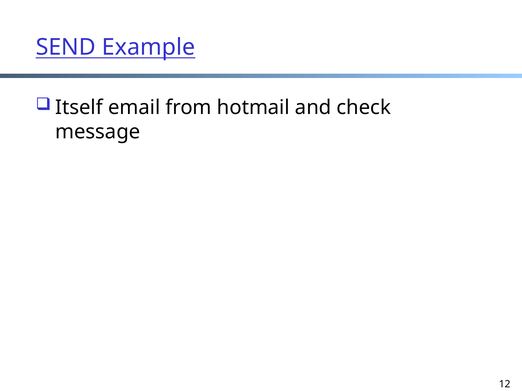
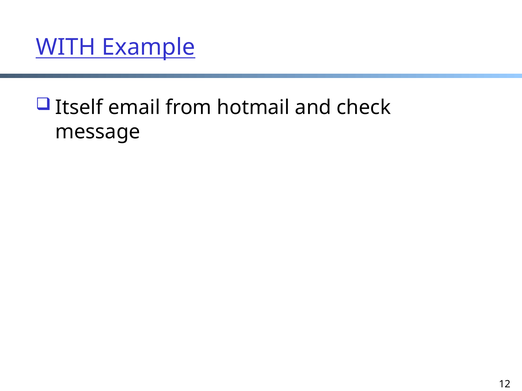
SEND: SEND -> WITH (66, 47)
